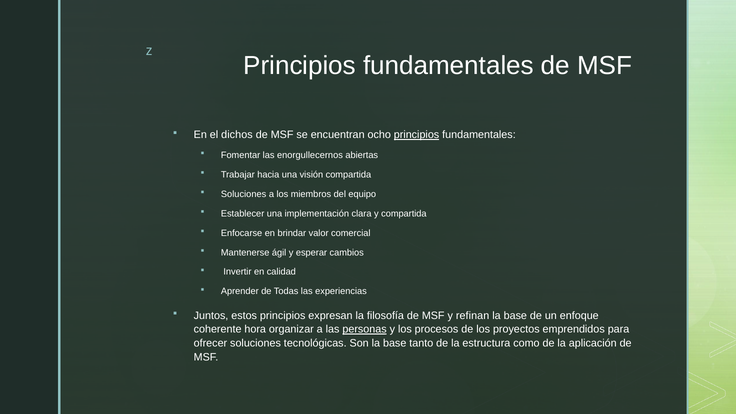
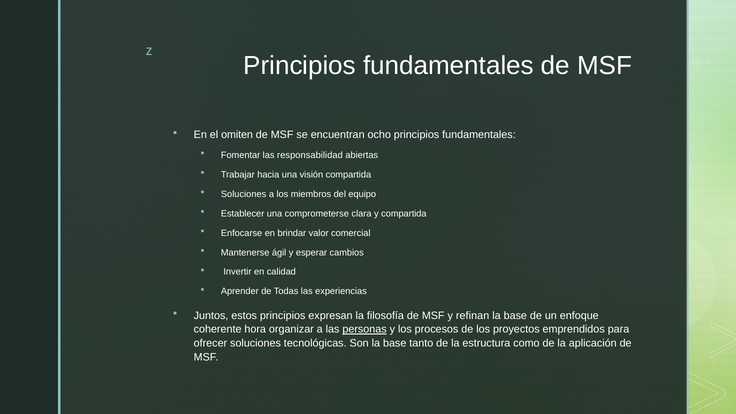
dichos: dichos -> omiten (237, 135)
principios underline: present -> none (417, 135)
enorgullecernos: enorgullecernos -> responsabilidad (310, 155)
implementación: implementación -> comprometerse (317, 214)
